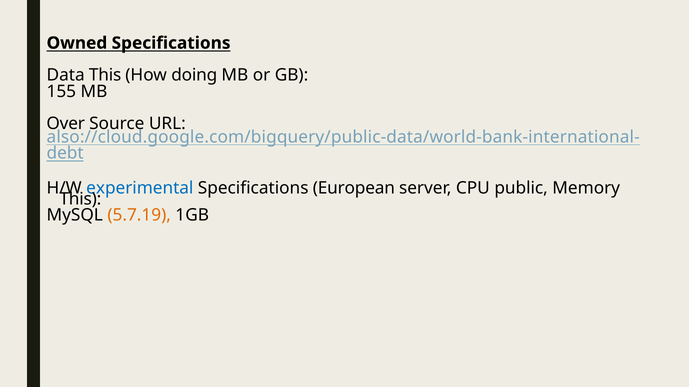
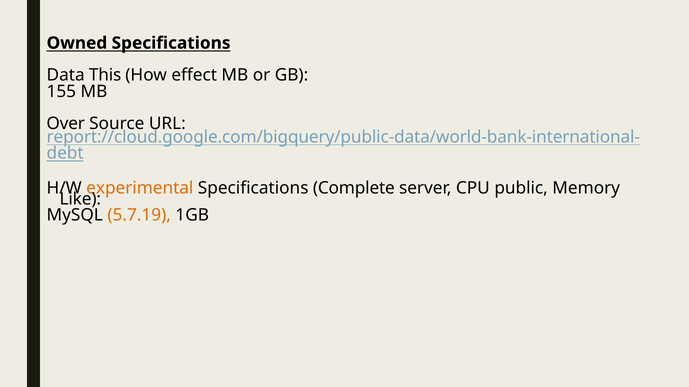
doing: doing -> effect (194, 75)
also://cloud.google.com/bigquery/public-data/world-bank-international-: also://cloud.google.com/bigquery/public-data/world-bank-international- -> report://cloud.google.com/bigquery/public-data/world-bank-international- (343, 137)
experimental colour: blue -> orange (140, 188)
European: European -> Complete (354, 188)
This: This -> Like (80, 199)
